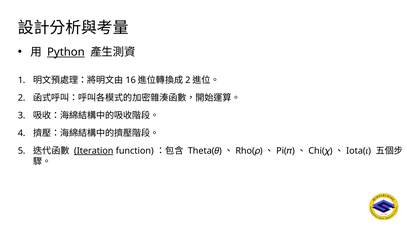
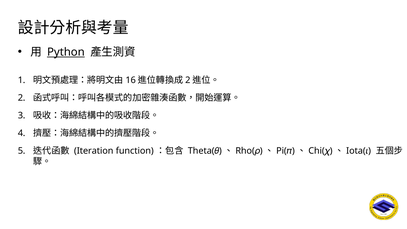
Iteration underline: present -> none (94, 151)
